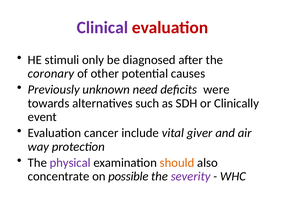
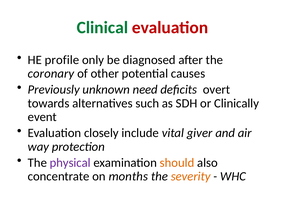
Clinical colour: purple -> green (102, 28)
stimuli: stimuli -> profile (62, 60)
were: were -> overt (217, 89)
cancer: cancer -> closely (101, 133)
possible: possible -> months (128, 176)
severity colour: purple -> orange (191, 176)
